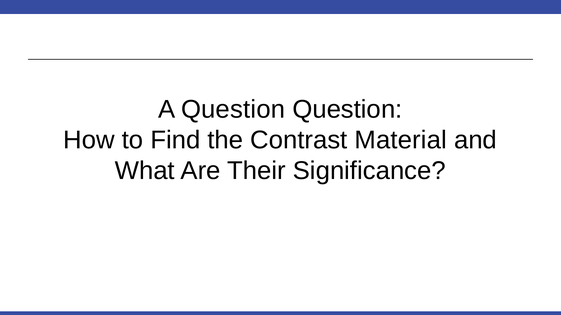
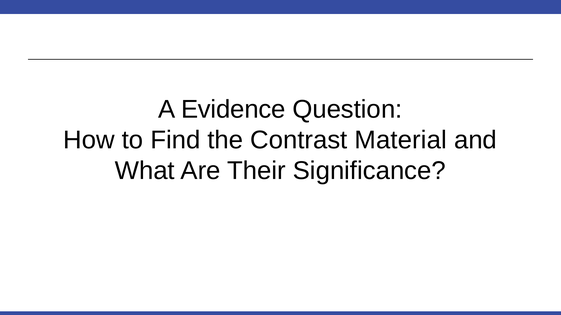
A Question: Question -> Evidence (233, 109)
